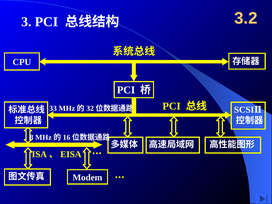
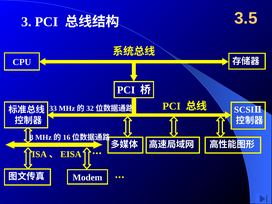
3.2: 3.2 -> 3.5 (246, 18)
